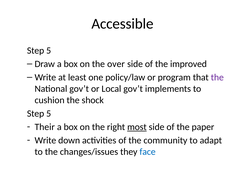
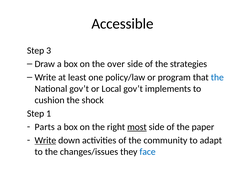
5: 5 -> 3 (49, 50)
improved: improved -> strategies (188, 64)
the colour: purple -> blue (217, 77)
5: 5 -> 1 (49, 113)
Their: Their -> Parts (45, 127)
Write underline: none -> present (45, 140)
